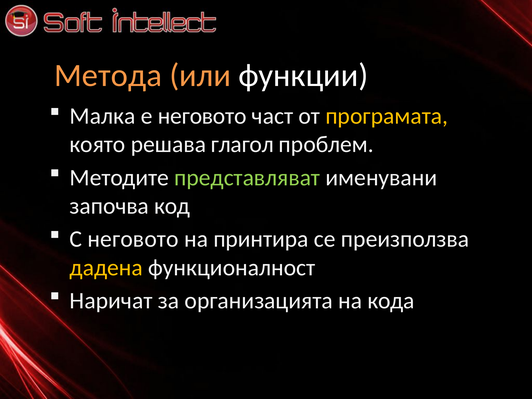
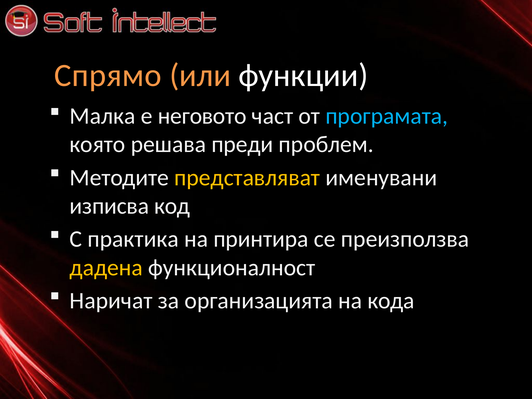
Метода: Метода -> Спрямо (108, 75)
програмата colour: yellow -> light blue (387, 116)
глагол: глагол -> преди (242, 144)
представляват colour: light green -> yellow (247, 178)
започва: започва -> изписва (109, 206)
С неговото: неговото -> практика (133, 239)
